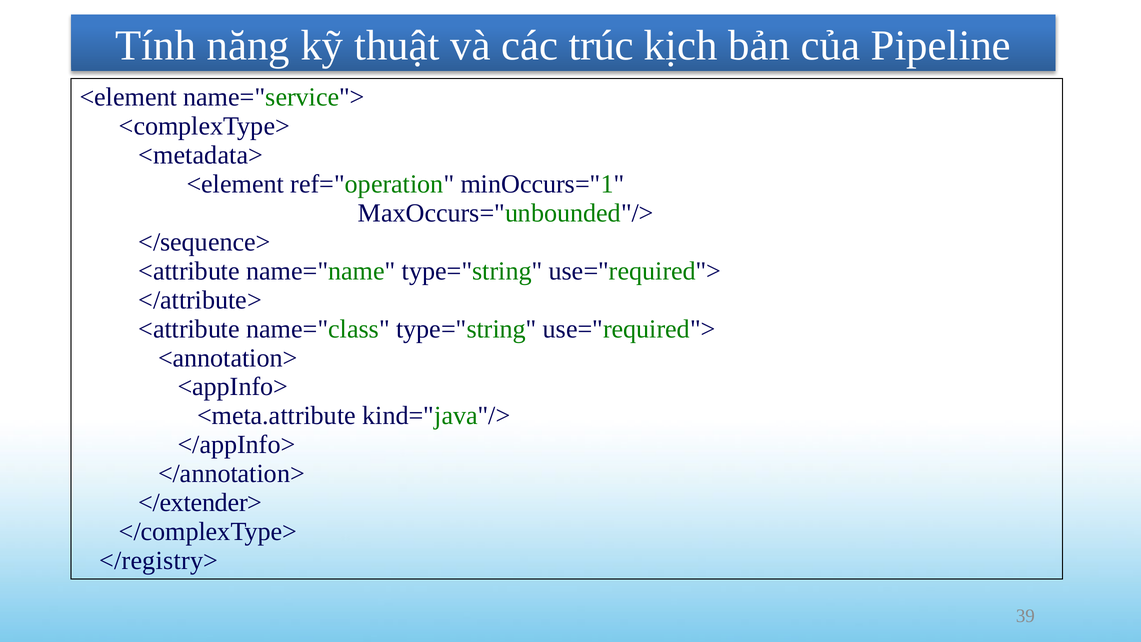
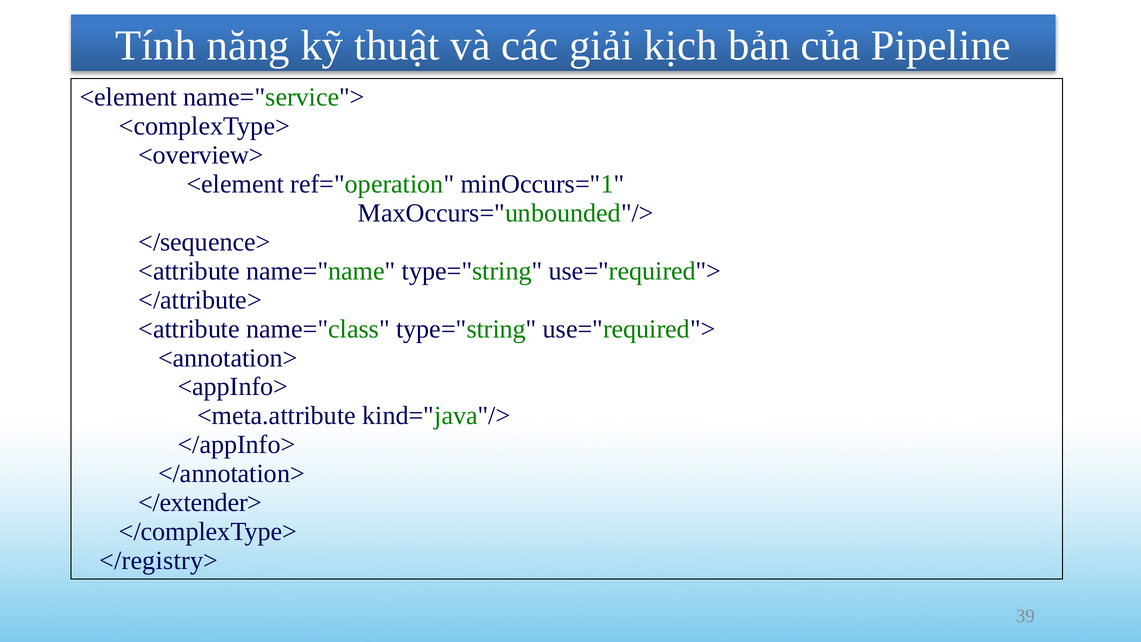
trúc: trúc -> giải (601, 46)
<metadata>: <metadata> -> <overview> (201, 155)
